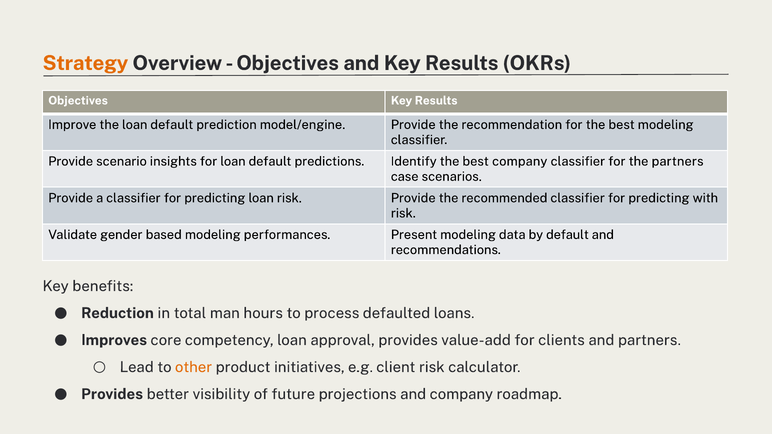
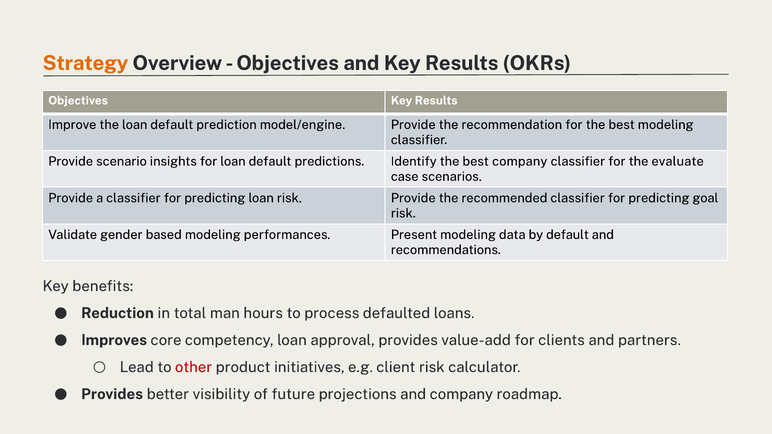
the partners: partners -> evaluate (678, 161)
with: with -> goal (705, 198)
other colour: orange -> red (194, 367)
